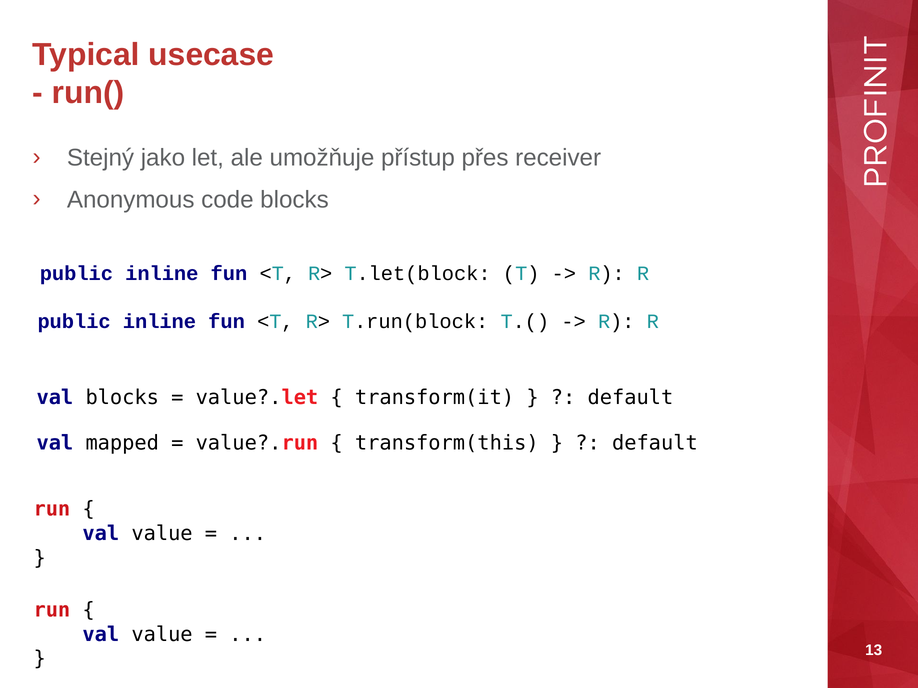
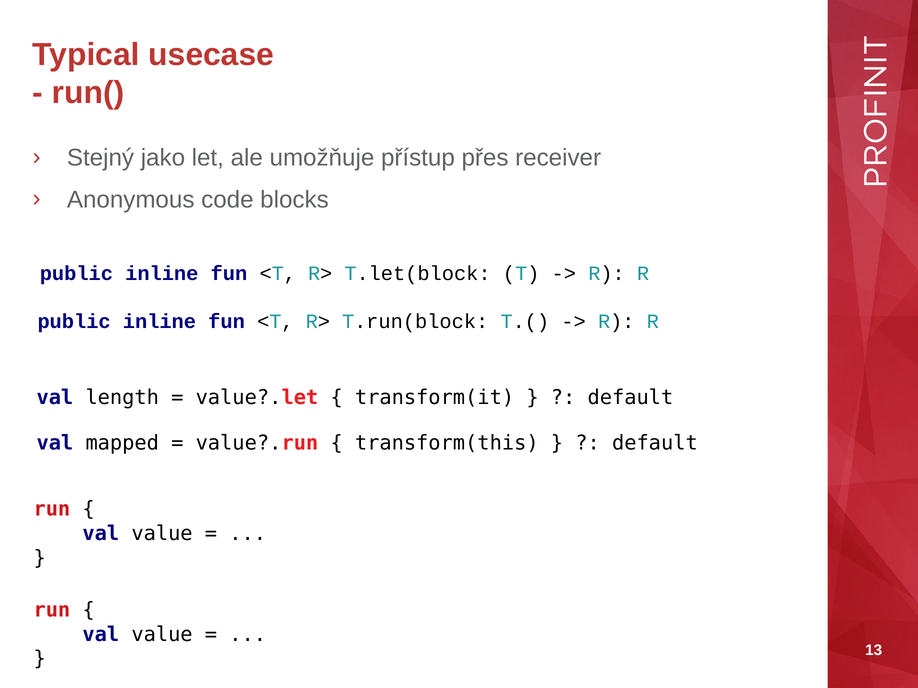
val blocks: blocks -> length (122, 398)
